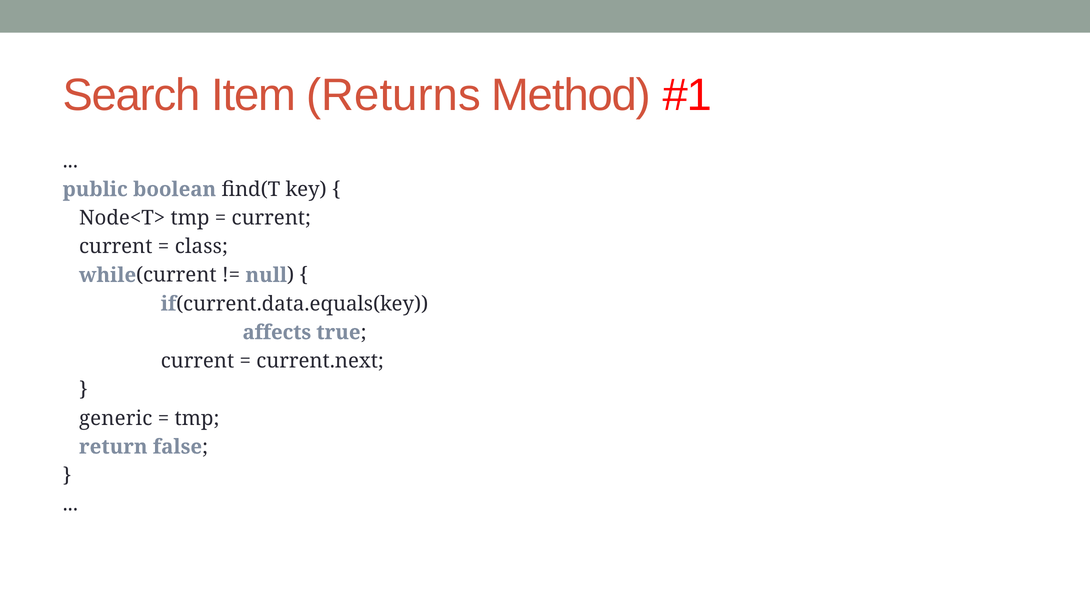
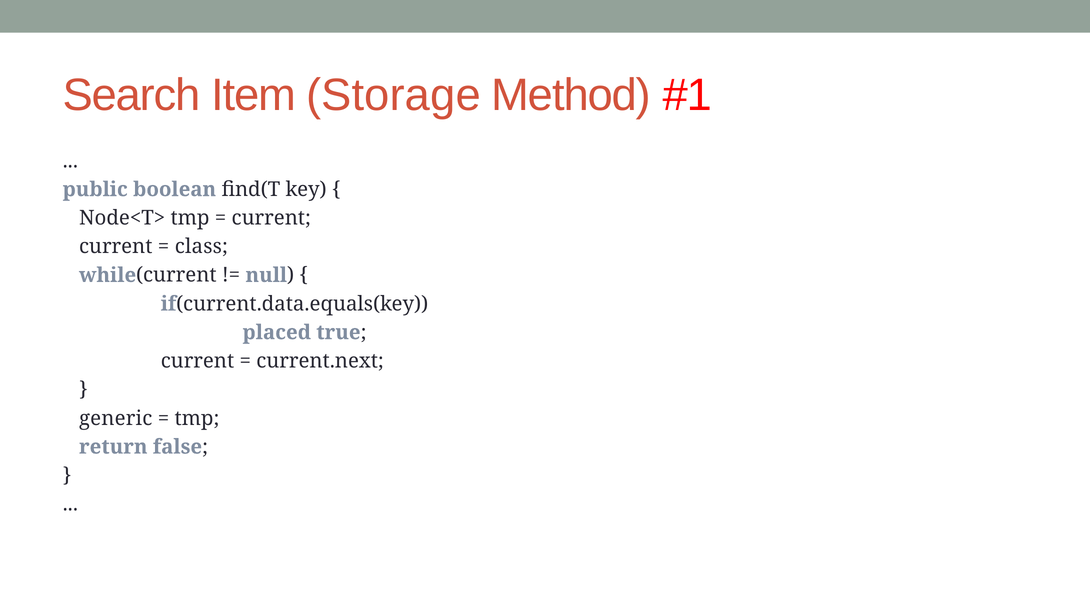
Returns: Returns -> Storage (394, 95)
affects: affects -> placed (277, 333)
